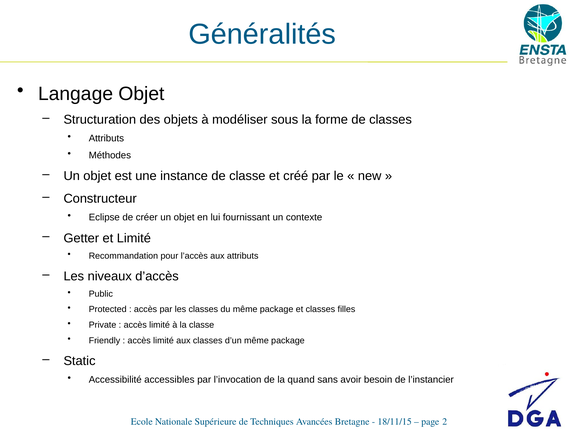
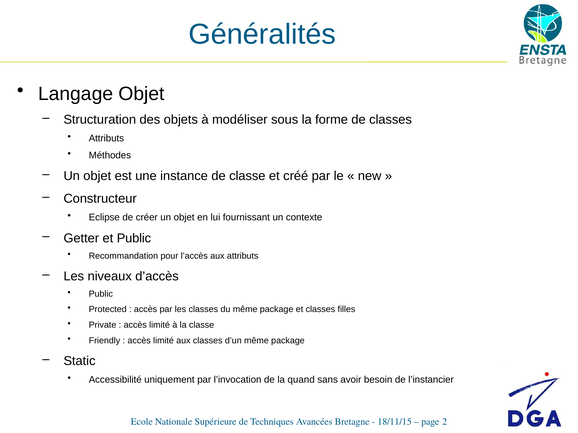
et Limité: Limité -> Public (134, 238)
accessibles: accessibles -> uniquement (169, 380)
